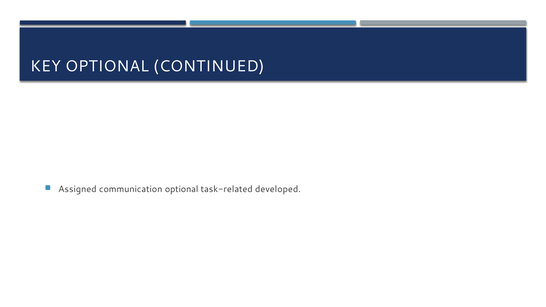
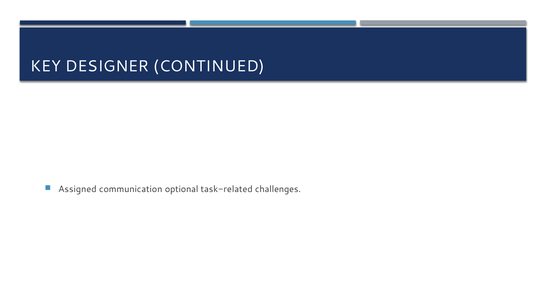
KEY OPTIONAL: OPTIONAL -> DESIGNER (107, 66)
developed: developed -> challenges (278, 189)
